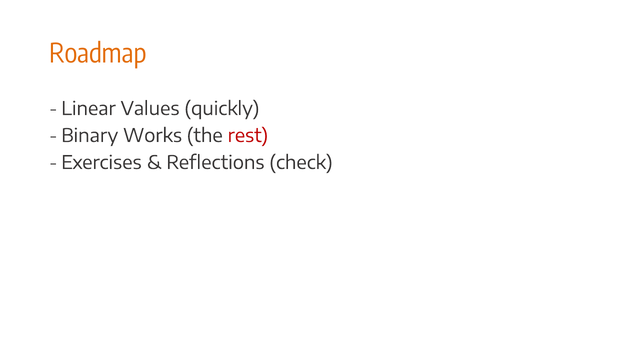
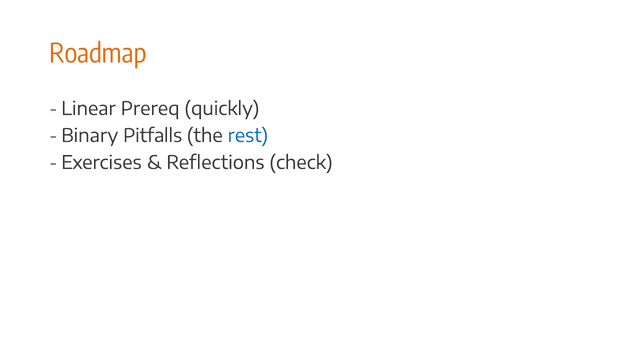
Values: Values -> Prereq (150, 109)
Works: Works -> Pitfalls (153, 136)
rest colour: red -> blue (248, 136)
